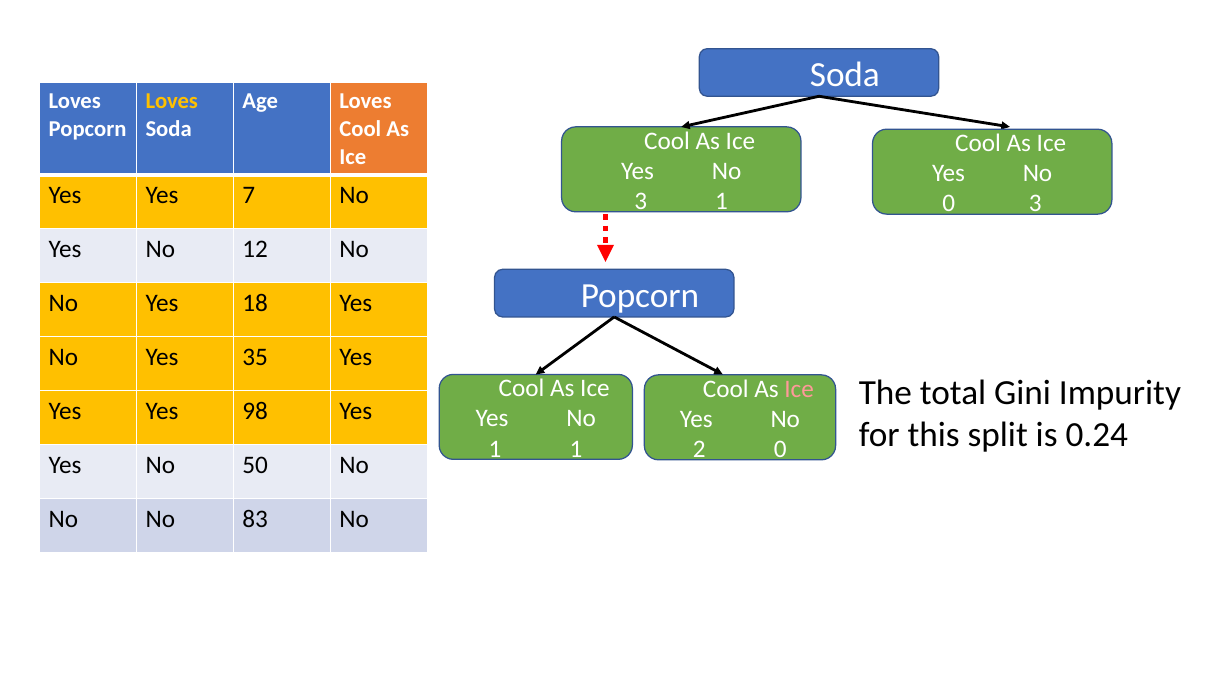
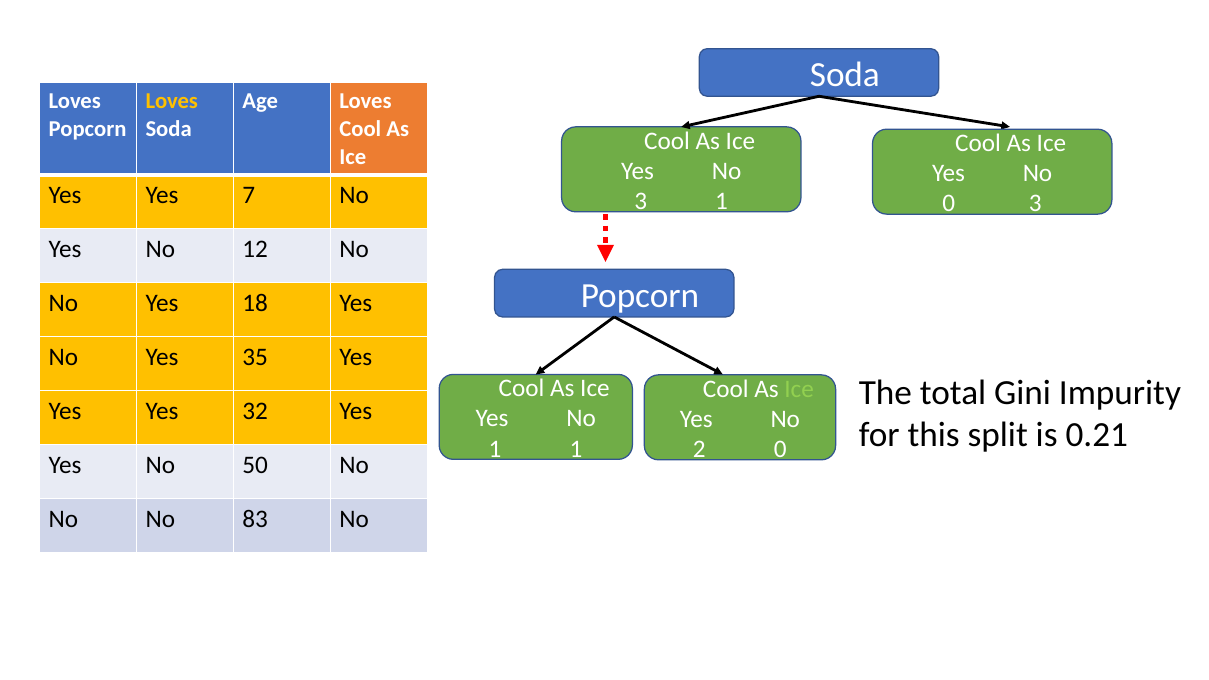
Ice colour: pink -> light green (799, 389)
98: 98 -> 32 (255, 411)
0.24: 0.24 -> 0.21 (1097, 435)
